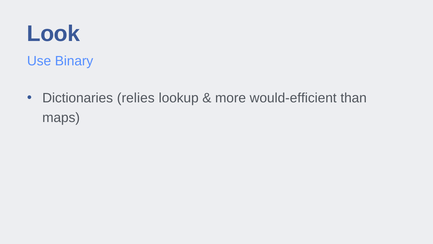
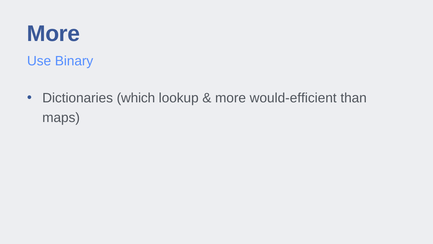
Look: Look -> More (53, 34)
relies: relies -> which (136, 98)
